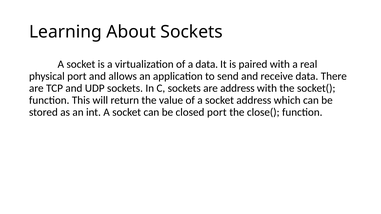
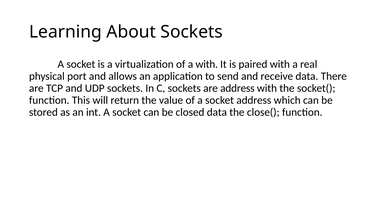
a data: data -> with (207, 64)
closed port: port -> data (217, 112)
